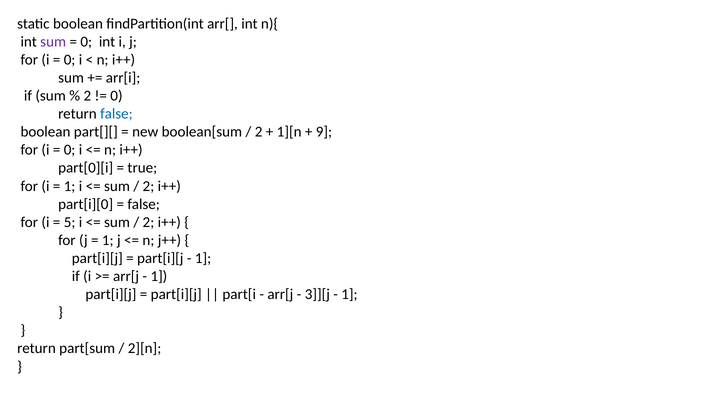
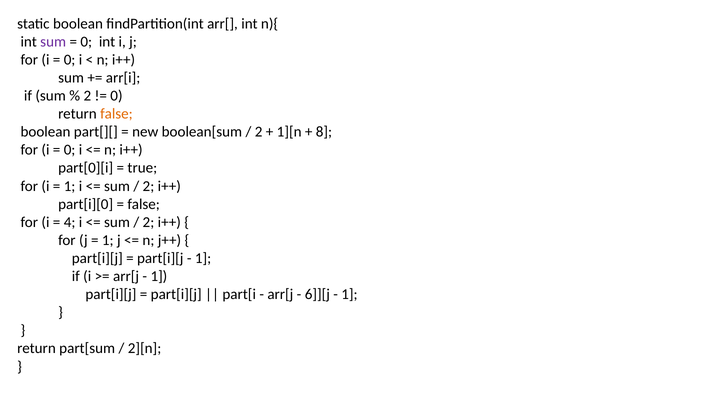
false colour: blue -> orange (116, 114)
9: 9 -> 8 (324, 132)
5: 5 -> 4 (70, 223)
3]][j: 3]][j -> 6]][j (317, 295)
